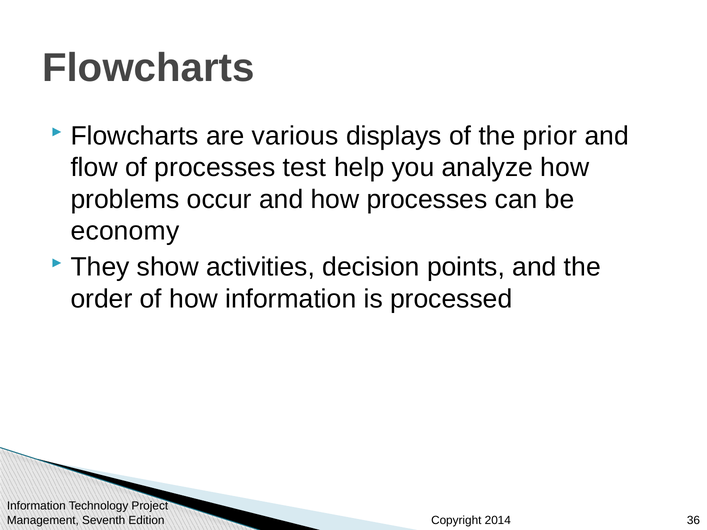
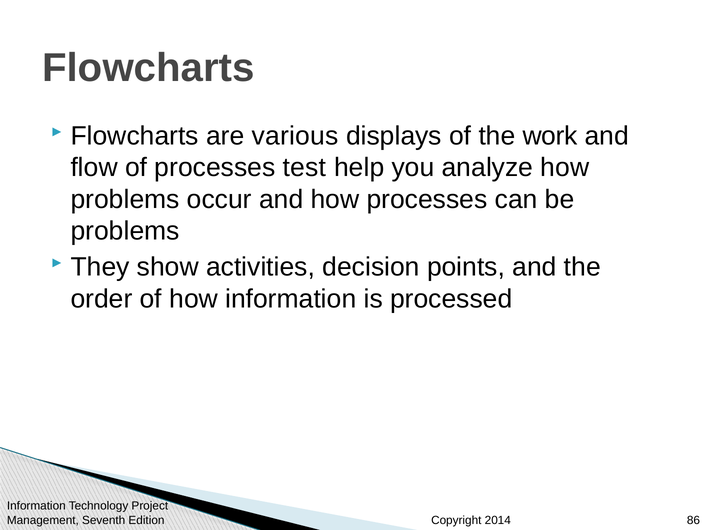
prior: prior -> work (550, 136)
economy: economy -> problems (125, 231)
36: 36 -> 86 (693, 520)
